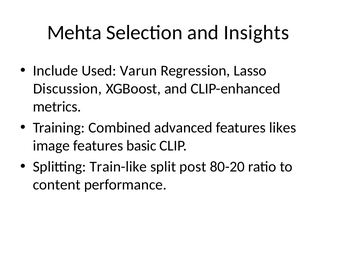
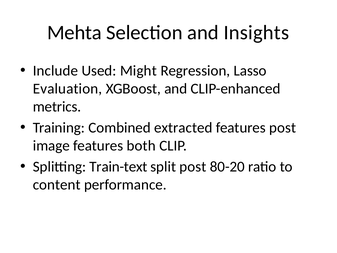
Varun: Varun -> Might (138, 71)
Discussion: Discussion -> Evaluation (68, 89)
advanced: advanced -> extracted (183, 128)
features likes: likes -> post (283, 128)
basic: basic -> both (141, 146)
Train-like: Train-like -> Train-text (118, 167)
